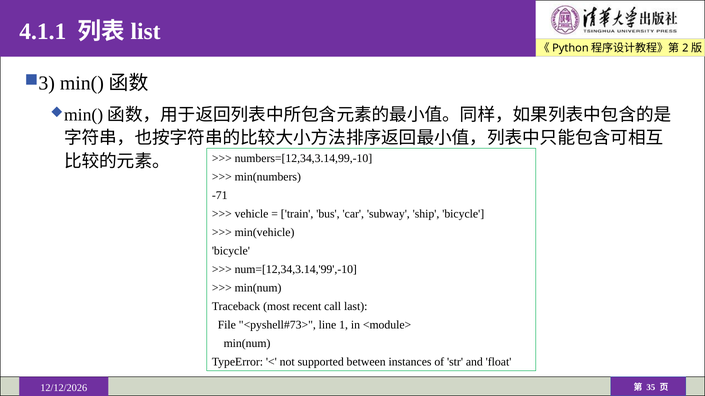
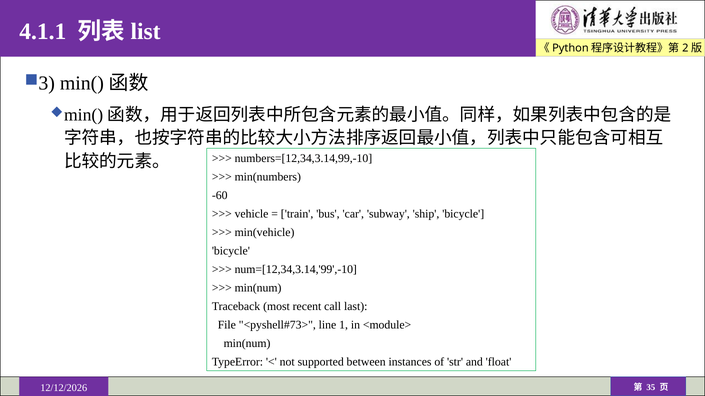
-71: -71 -> -60 (220, 196)
